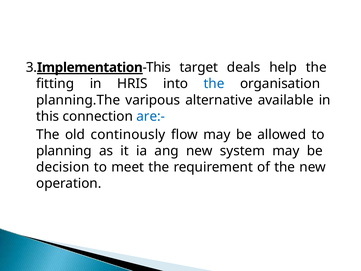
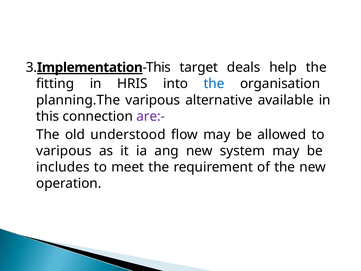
are:- colour: blue -> purple (151, 116)
continously: continously -> understood (128, 134)
planning: planning -> varipous (64, 151)
decision: decision -> includes (63, 167)
